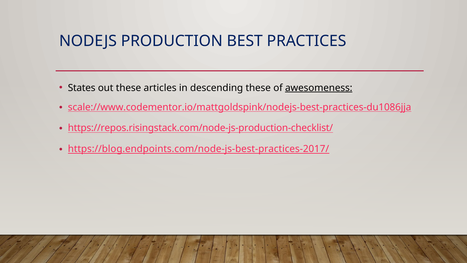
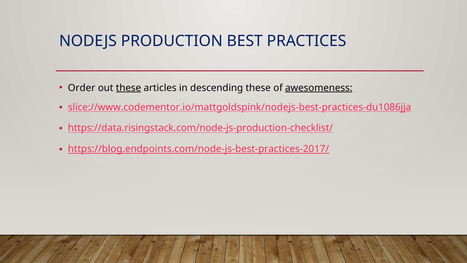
States: States -> Order (82, 88)
these underline: none -> present (129, 88)
scale://www.codementor.io/mattgoldspink/nodejs-best-practices-du1086jja: scale://www.codementor.io/mattgoldspink/nodejs-best-practices-du1086jja -> slice://www.codementor.io/mattgoldspink/nodejs-best-practices-du1086jja (240, 107)
https://repos.risingstack.com/node-js-production-checklist/: https://repos.risingstack.com/node-js-production-checklist/ -> https://data.risingstack.com/node-js-production-checklist/ (200, 128)
